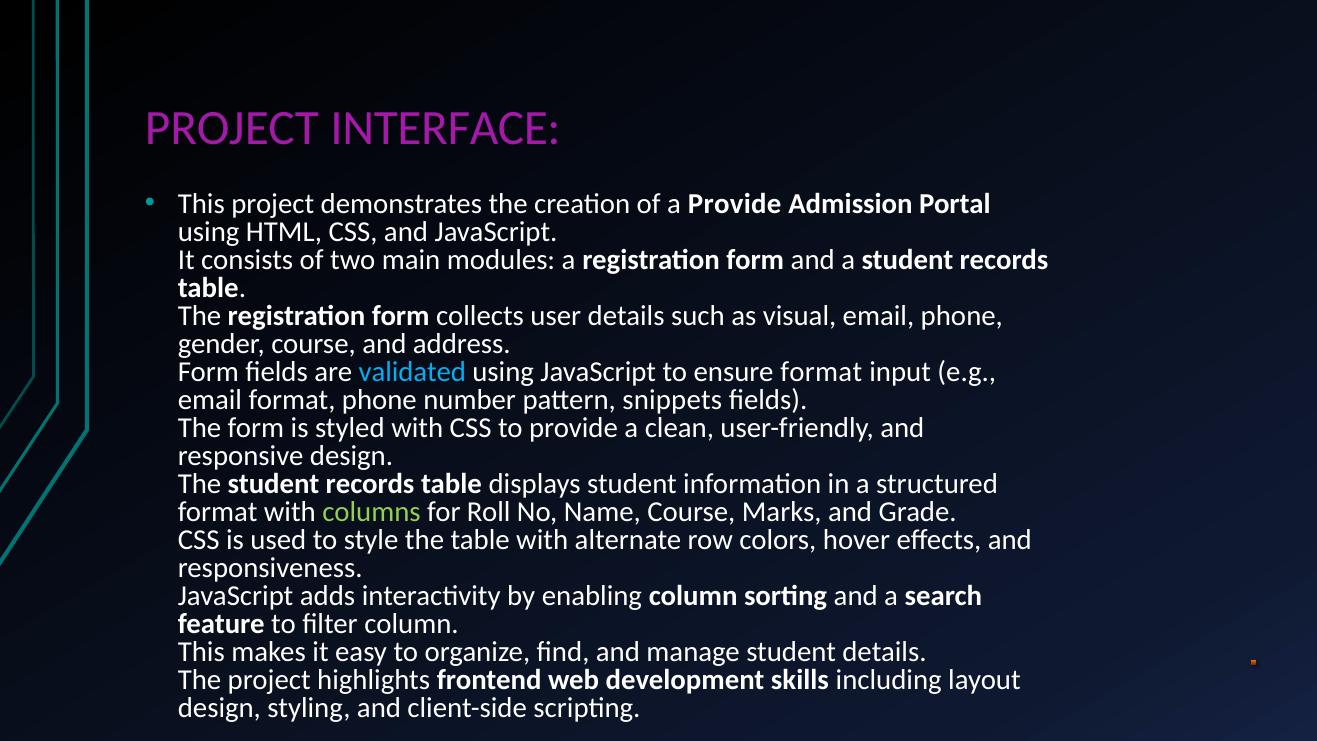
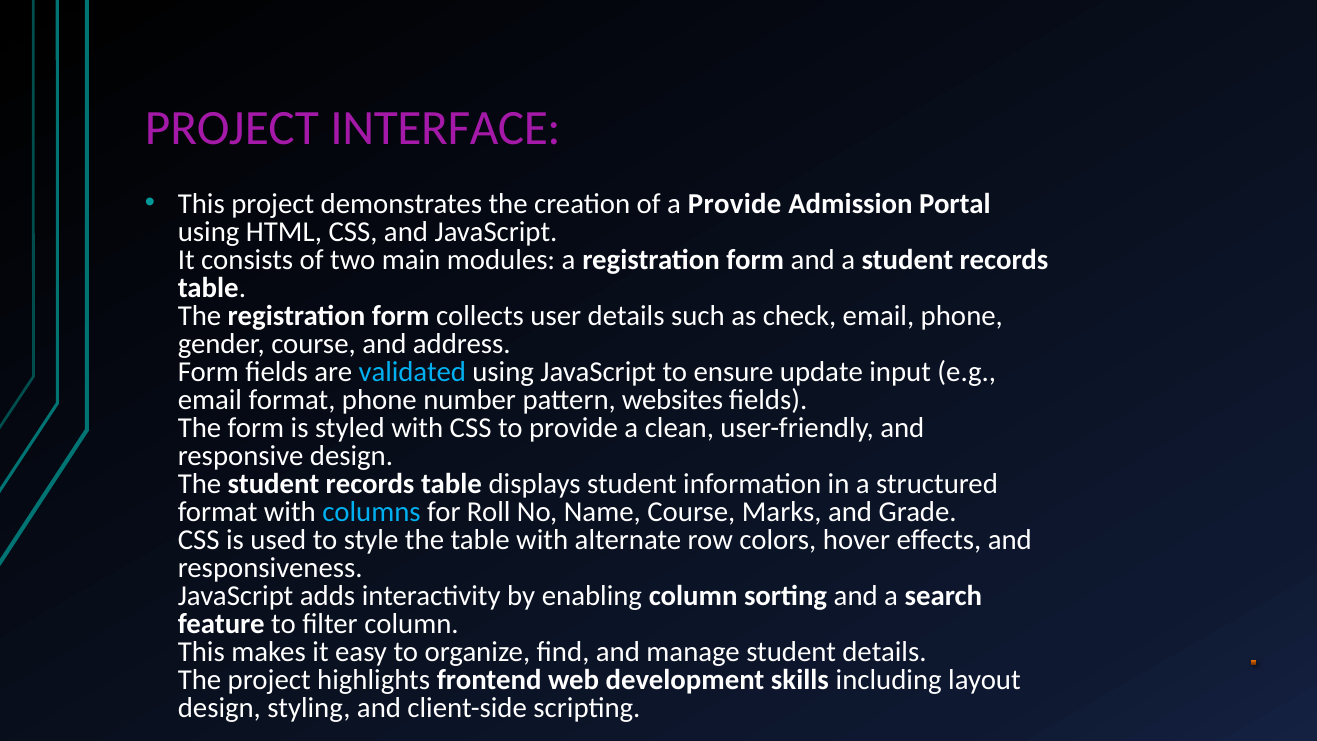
visual: visual -> check (800, 316)
ensure format: format -> update (821, 372)
snippets: snippets -> websites (672, 400)
columns colour: light green -> light blue (371, 512)
